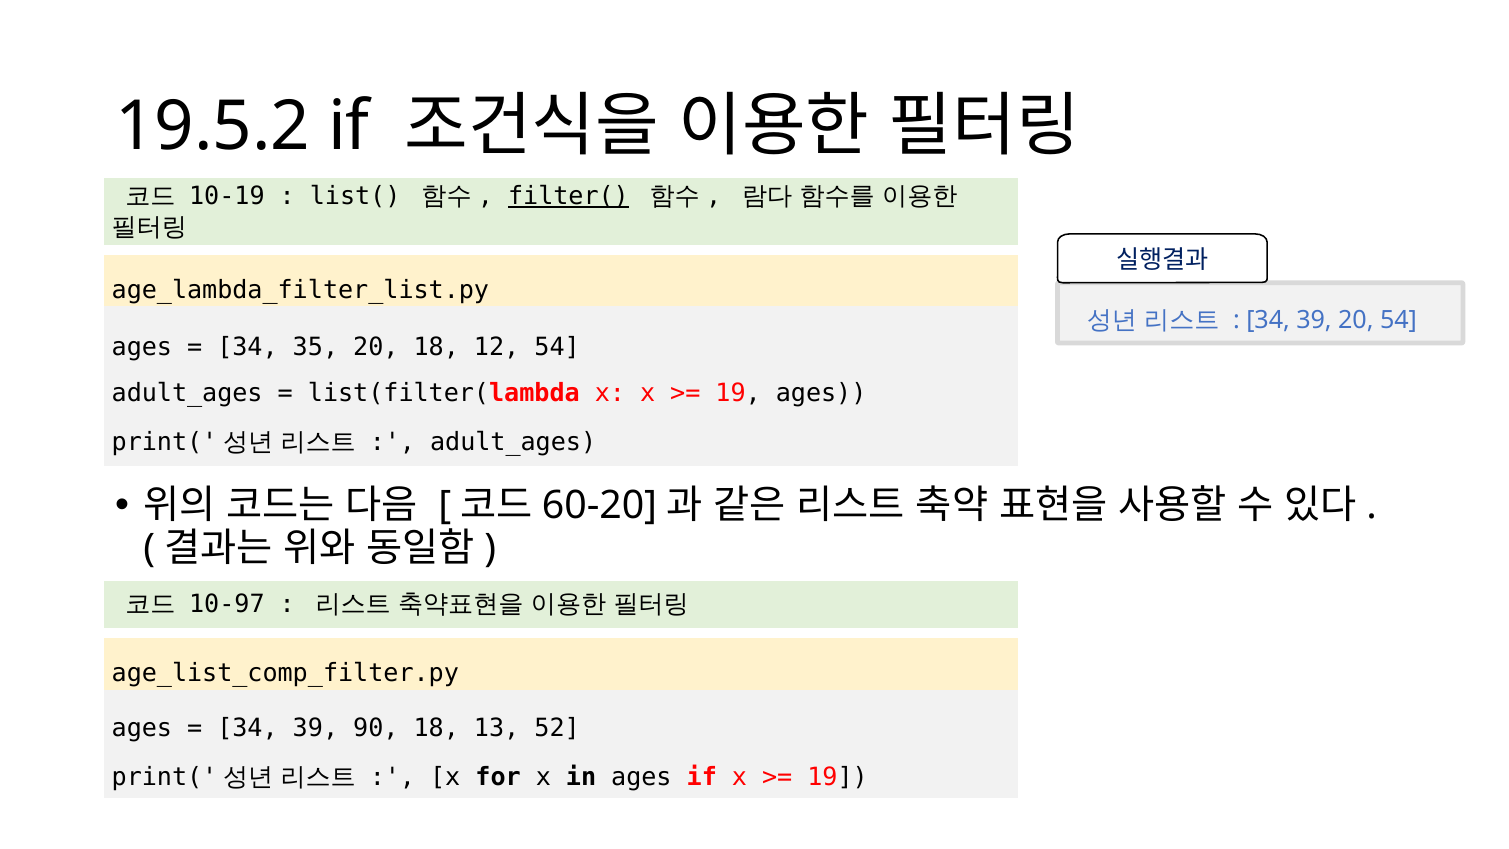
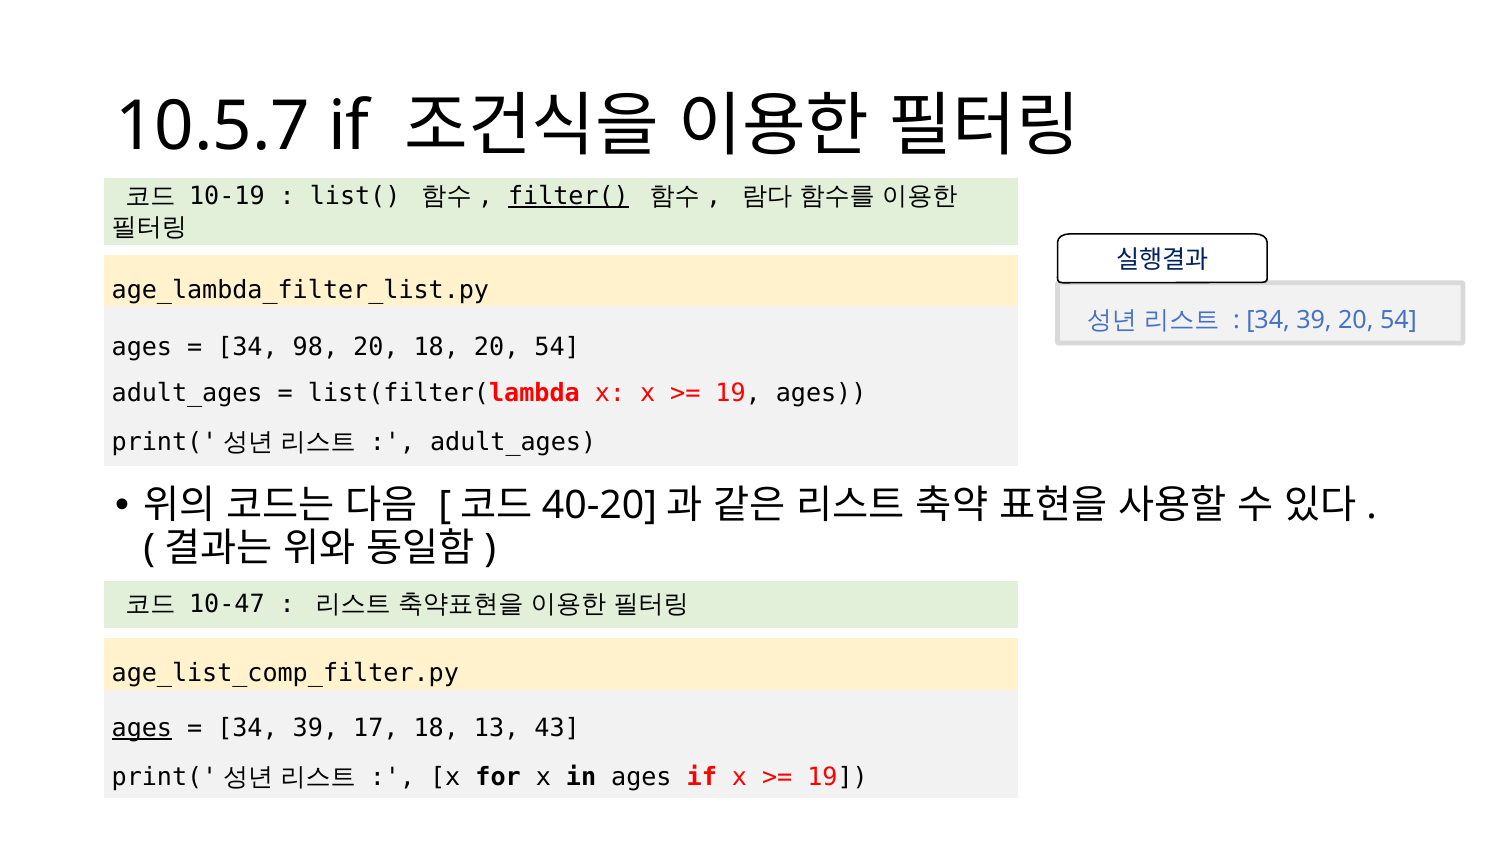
19.5.2: 19.5.2 -> 10.5.7 (213, 127)
35: 35 -> 98 (315, 347)
18 12: 12 -> 20 (497, 347)
60-20: 60-20 -> 40-20 (600, 506)
10-97: 10-97 -> 10-47 (227, 604)
ages underline: none -> present (142, 728)
90: 90 -> 17 (376, 728)
52: 52 -> 43 (557, 728)
